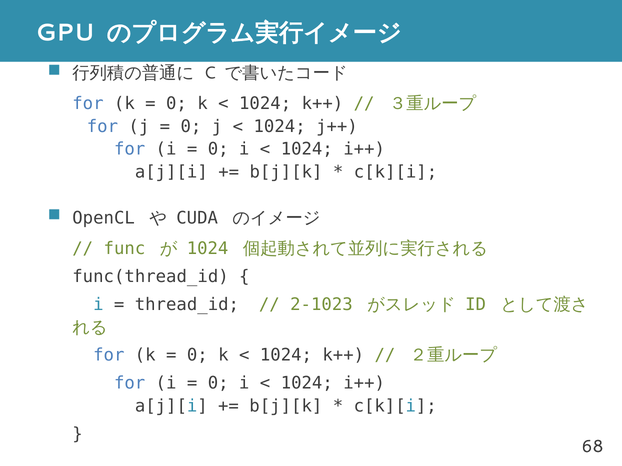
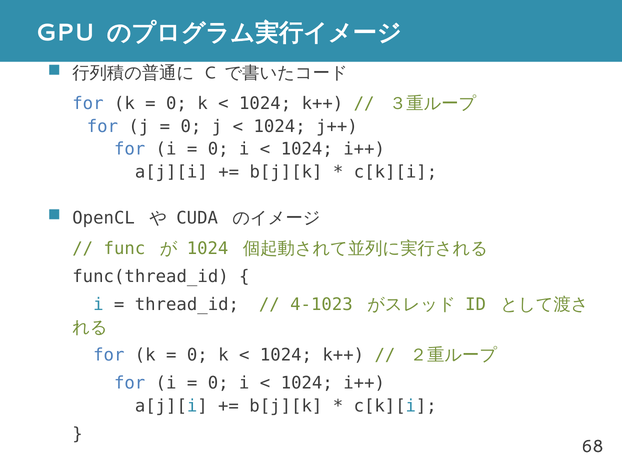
2-1023: 2-1023 -> 4-1023 (321, 305)
